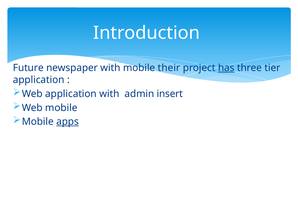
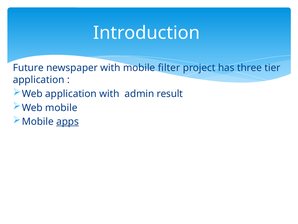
their: their -> filter (169, 68)
has underline: present -> none (226, 68)
insert: insert -> result (170, 94)
